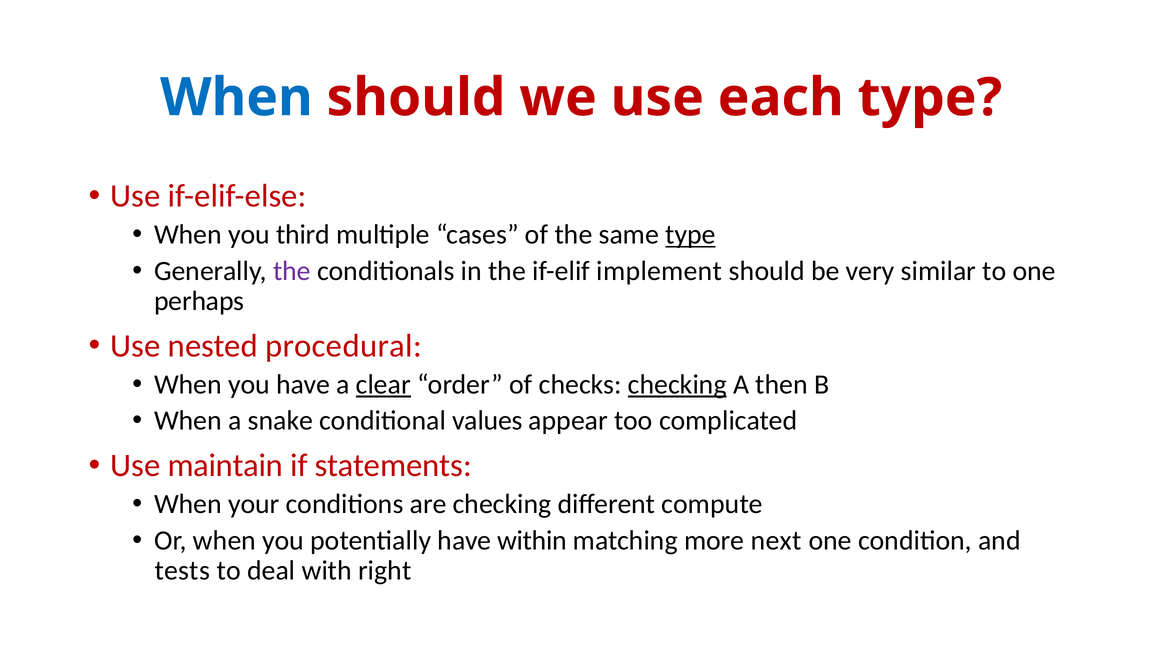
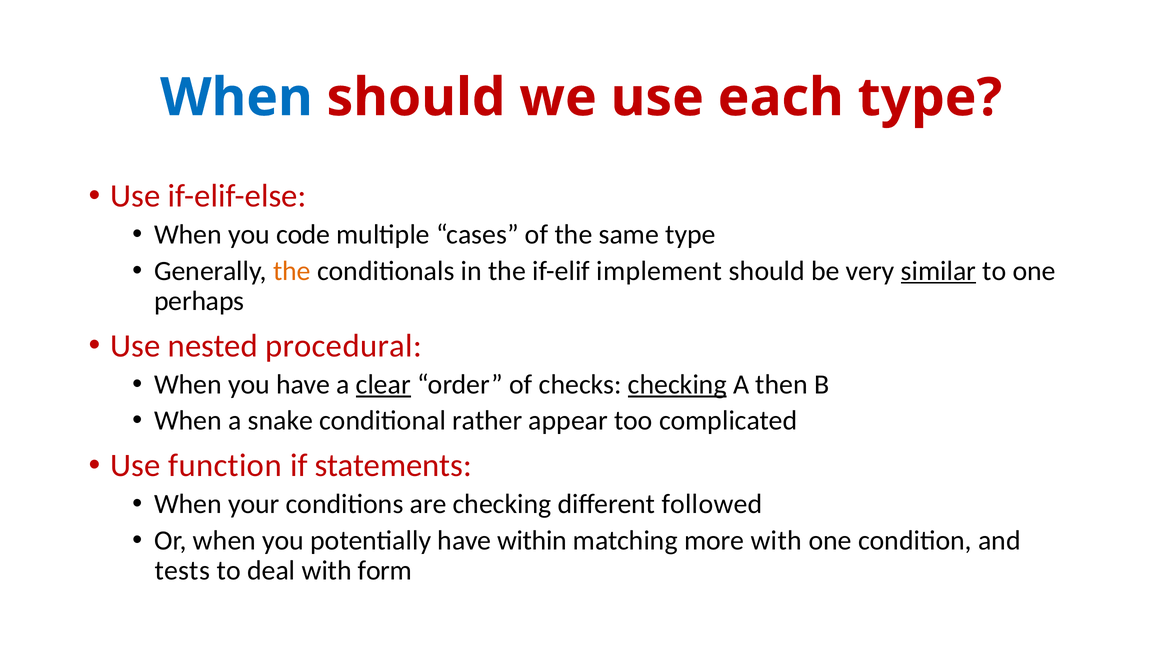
third: third -> code (303, 235)
type underline: present -> none (690, 235)
the colour: purple -> orange (292, 271)
similar underline: none -> present (939, 271)
values: values -> rather (487, 421)
maintain: maintain -> function (225, 466)
compute: compute -> followed (712, 504)
more next: next -> with (776, 540)
right: right -> form (385, 571)
